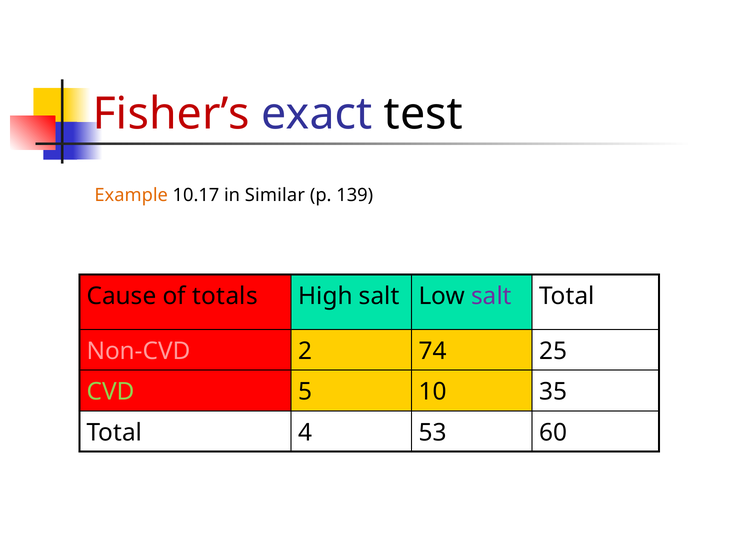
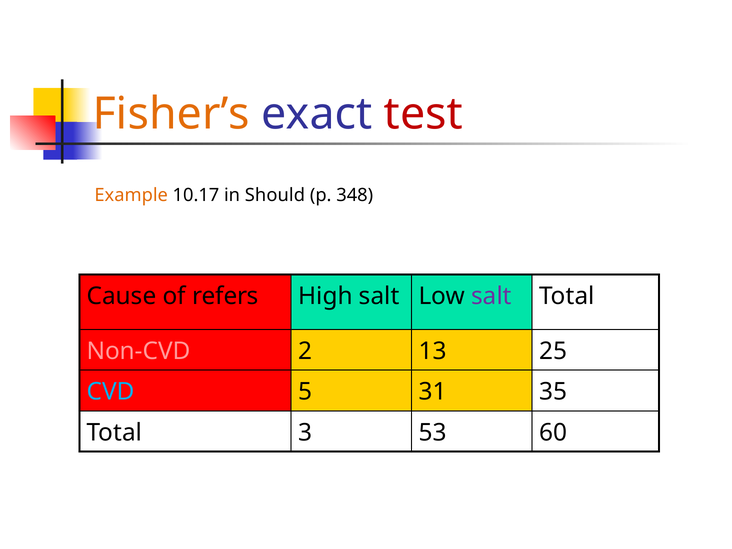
Fisher’s colour: red -> orange (171, 114)
test colour: black -> red (423, 114)
Similar: Similar -> Should (275, 195)
139: 139 -> 348 (355, 195)
totals: totals -> refers (225, 296)
74: 74 -> 13 (433, 351)
CVD colour: light green -> light blue (111, 392)
10: 10 -> 31 (433, 392)
4: 4 -> 3 (305, 433)
